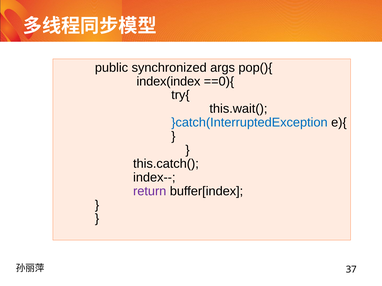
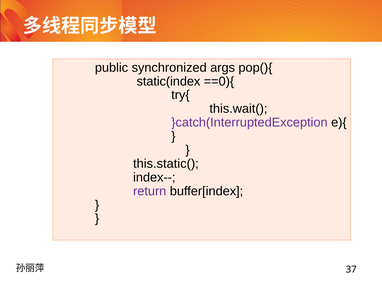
index(index: index(index -> static(index (168, 81)
}catch(InterruptedException colour: blue -> purple (249, 123)
this.catch(: this.catch( -> this.static( (166, 164)
